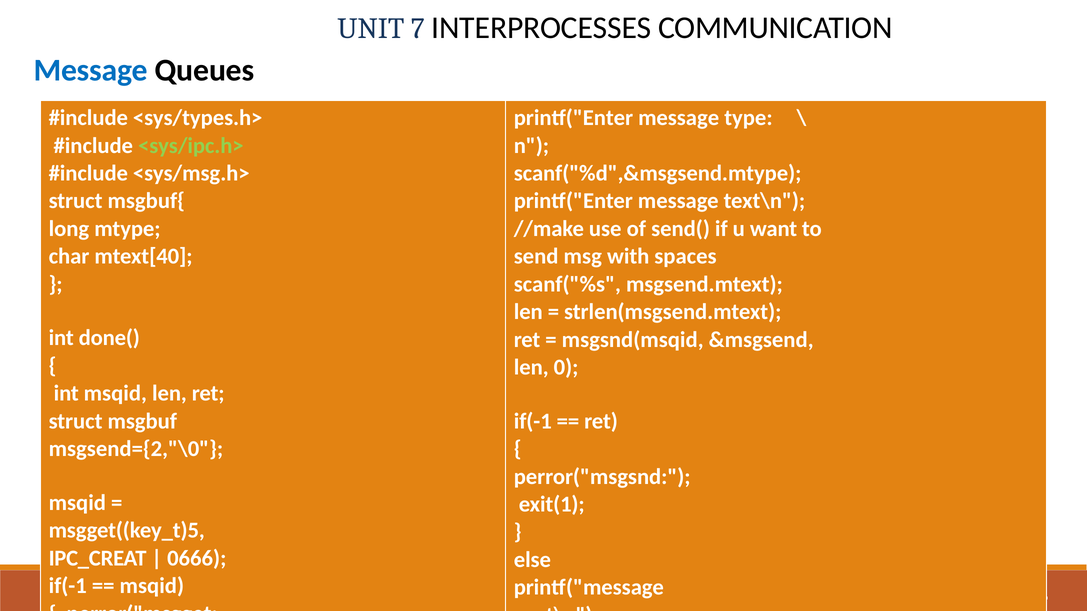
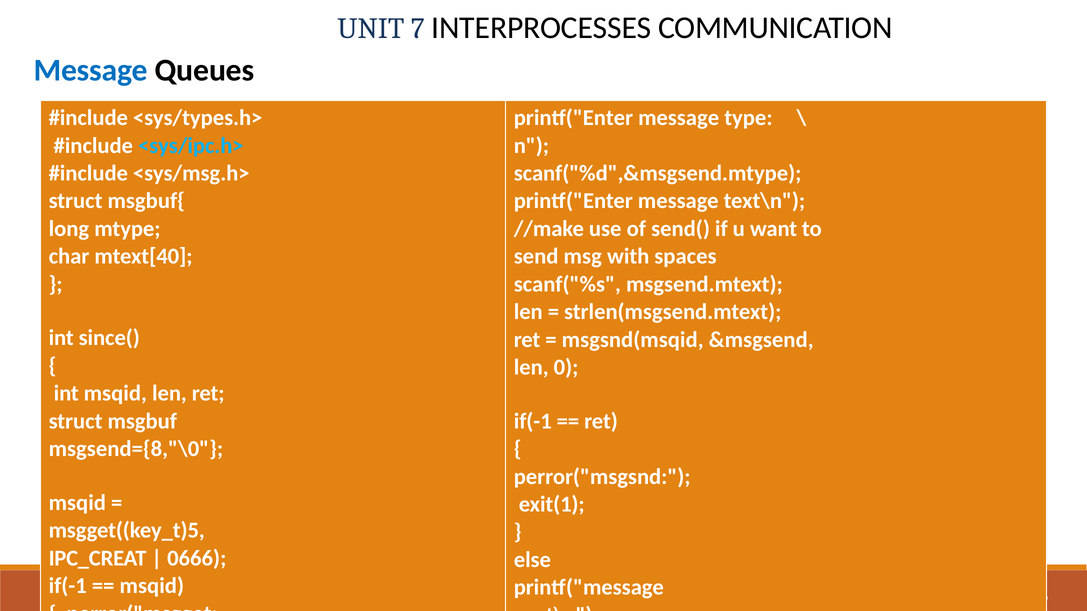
<sys/ipc.h> colour: light green -> light blue (191, 146)
done(: done( -> since( (109, 338)
msgsend={2,"\0: msgsend={2,"\0 -> msgsend={8,"\0 (136, 449)
